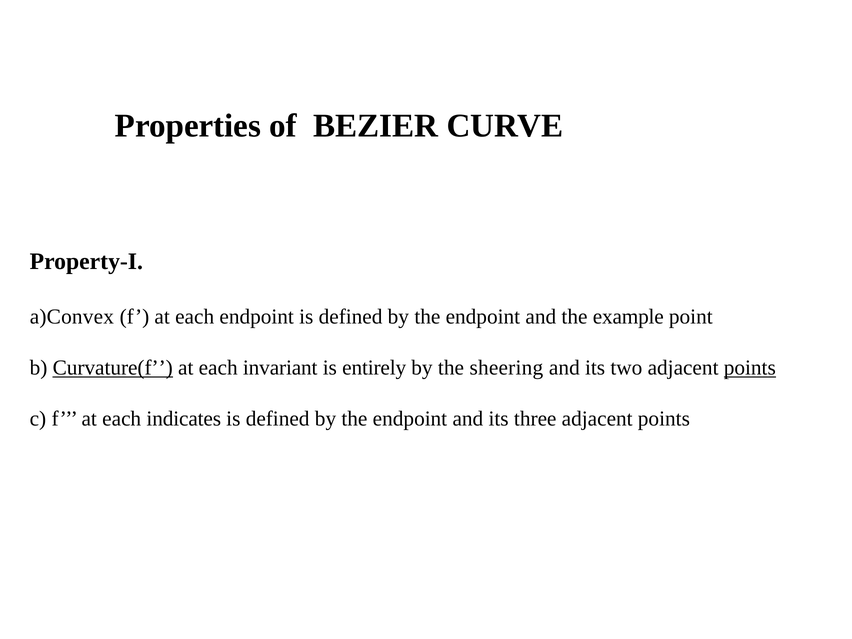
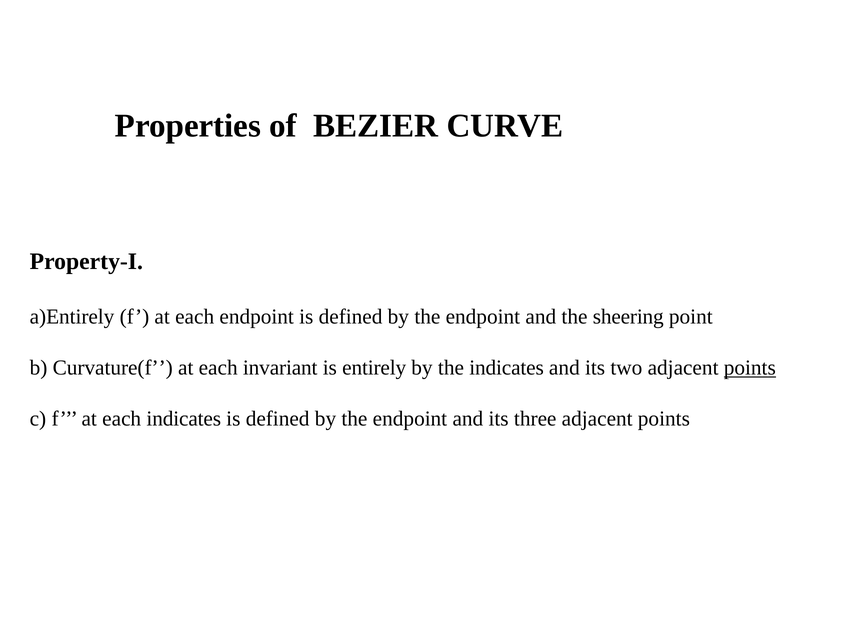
a)Convex: a)Convex -> a)Entirely (72, 317)
example: example -> sheering (628, 317)
Curvature(f underline: present -> none (113, 368)
the sheering: sheering -> indicates (507, 368)
